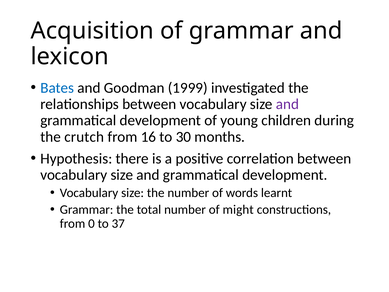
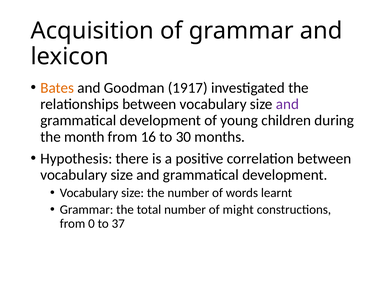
Bates colour: blue -> orange (57, 88)
1999: 1999 -> 1917 (188, 88)
crutch: crutch -> month (84, 137)
